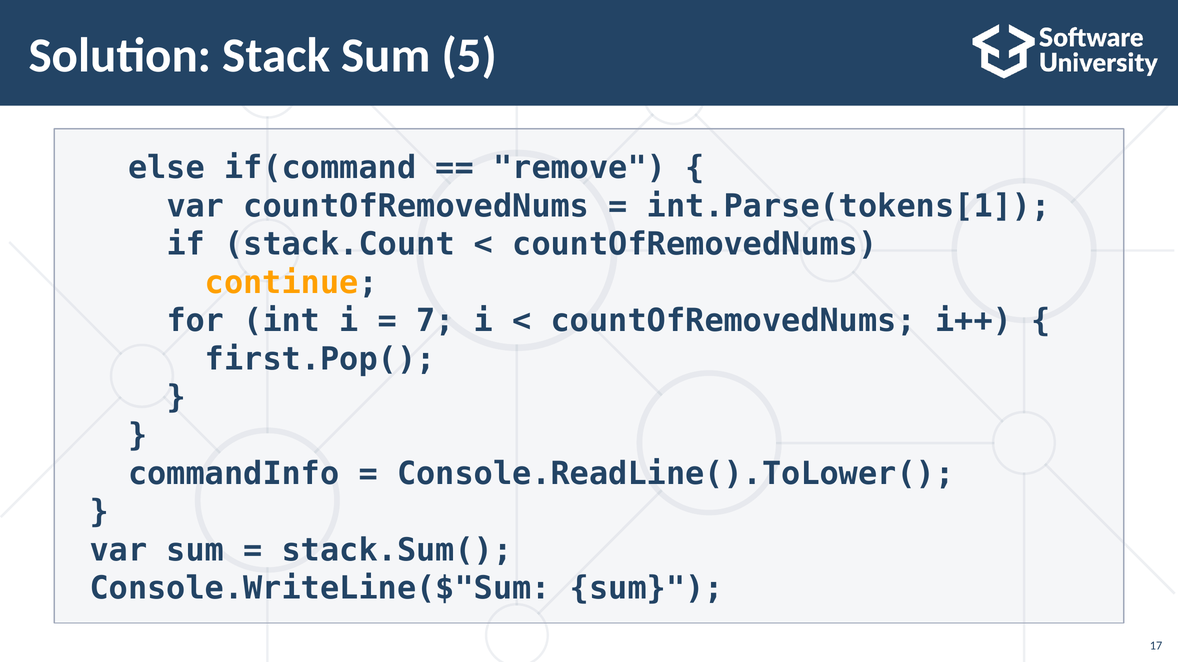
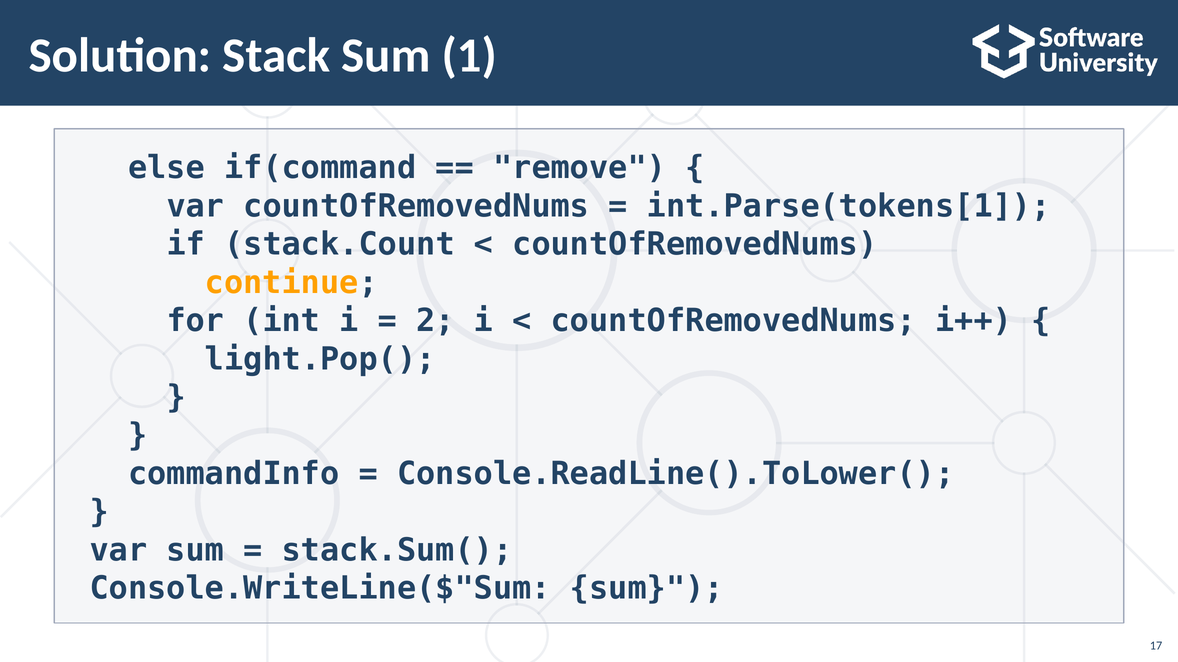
5: 5 -> 1 (469, 56)
7: 7 -> 2 (435, 321)
first.Pop(: first.Pop( -> light.Pop( (320, 359)
